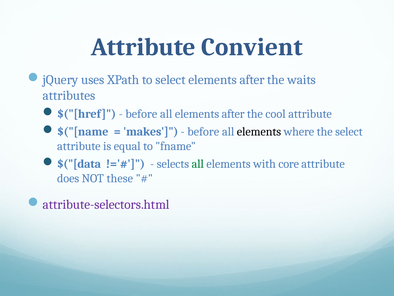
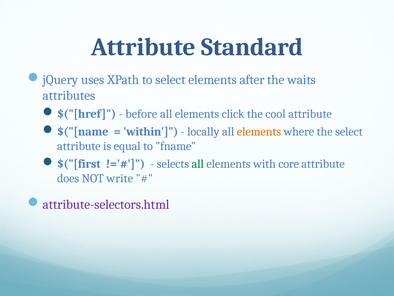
Convient: Convient -> Standard (252, 47)
all elements after: after -> click (233, 114)
makes: makes -> within (151, 132)
before: before -> locally (203, 132)
elements colour: black -> orange (259, 132)
$("[data: $("[data -> $("[first (79, 164)
these: these -> write (120, 178)
